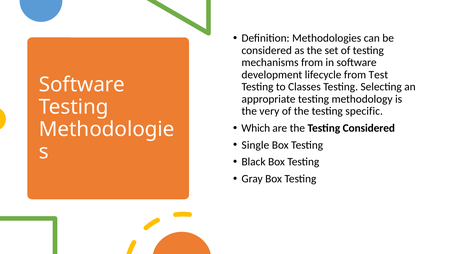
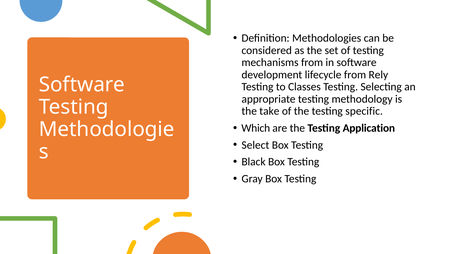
Test: Test -> Rely (378, 75)
very: very -> take (269, 111)
Testing Considered: Considered -> Application (369, 128)
Single: Single -> Select (255, 145)
